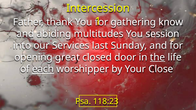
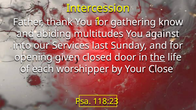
session: session -> against (163, 34)
great: great -> given (67, 57)
each underline: present -> none (43, 69)
